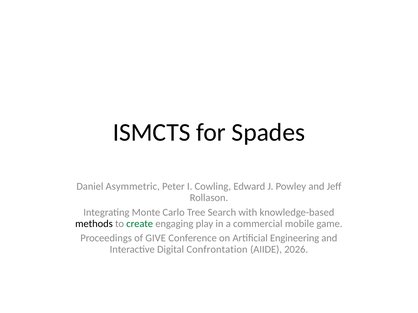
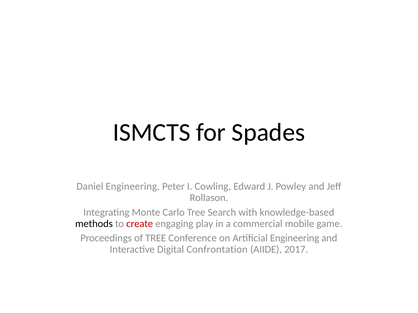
Daniel Asymmetric: Asymmetric -> Engineering (133, 187)
create colour: green -> red (140, 224)
of GIVE: GIVE -> TREE (156, 239)
2026: 2026 -> 2017 (296, 250)
